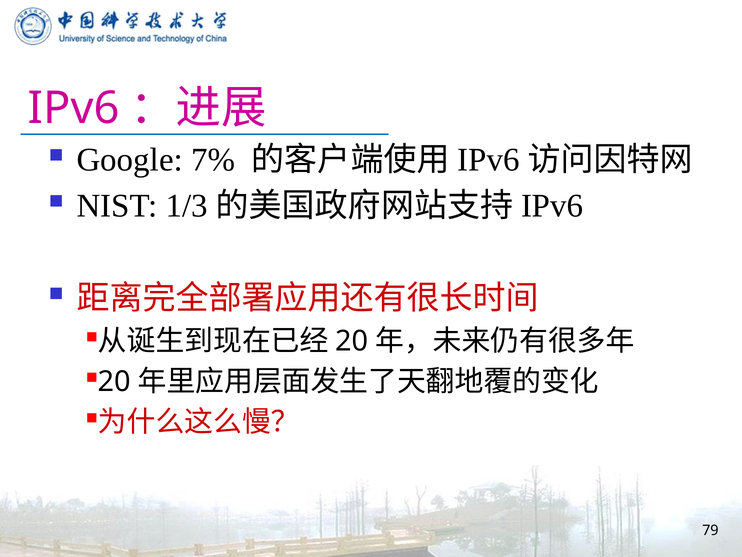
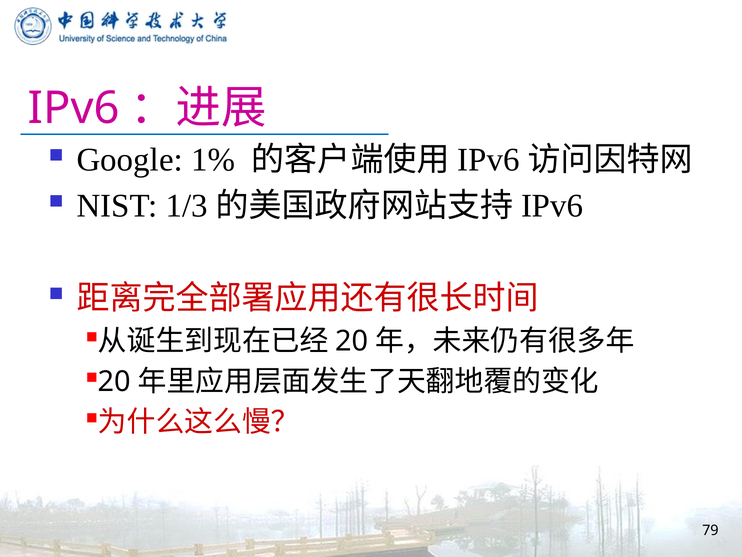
7%: 7% -> 1% (213, 160)
